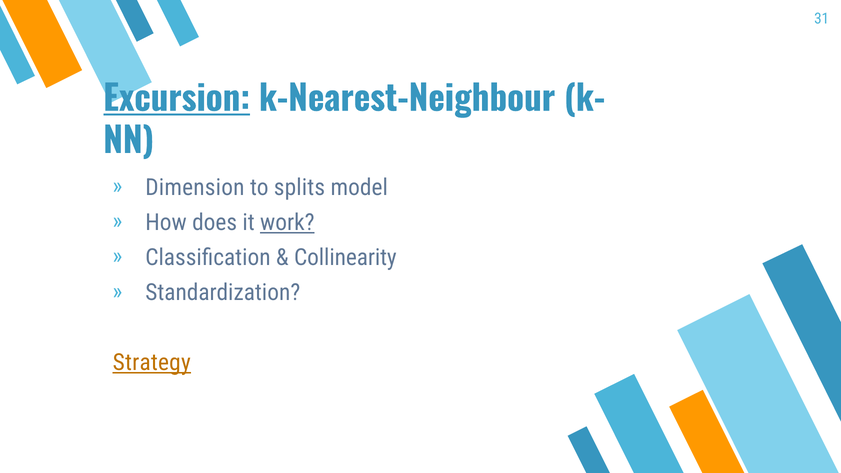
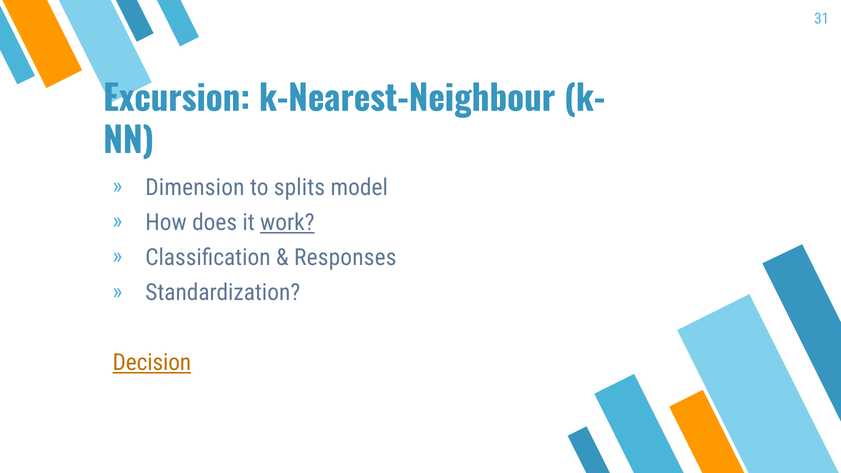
Excursion underline: present -> none (177, 99)
Collinearity: Collinearity -> Responses (345, 258)
Strategy: Strategy -> Decision (152, 363)
